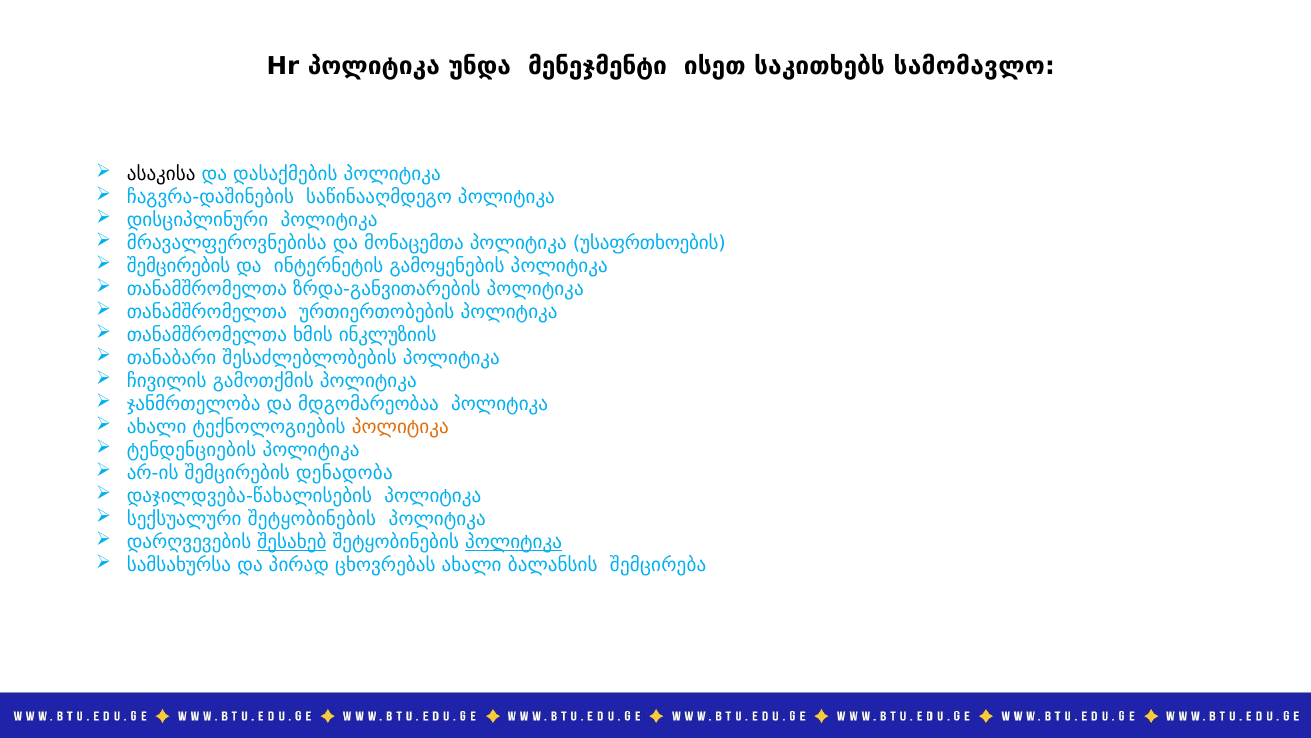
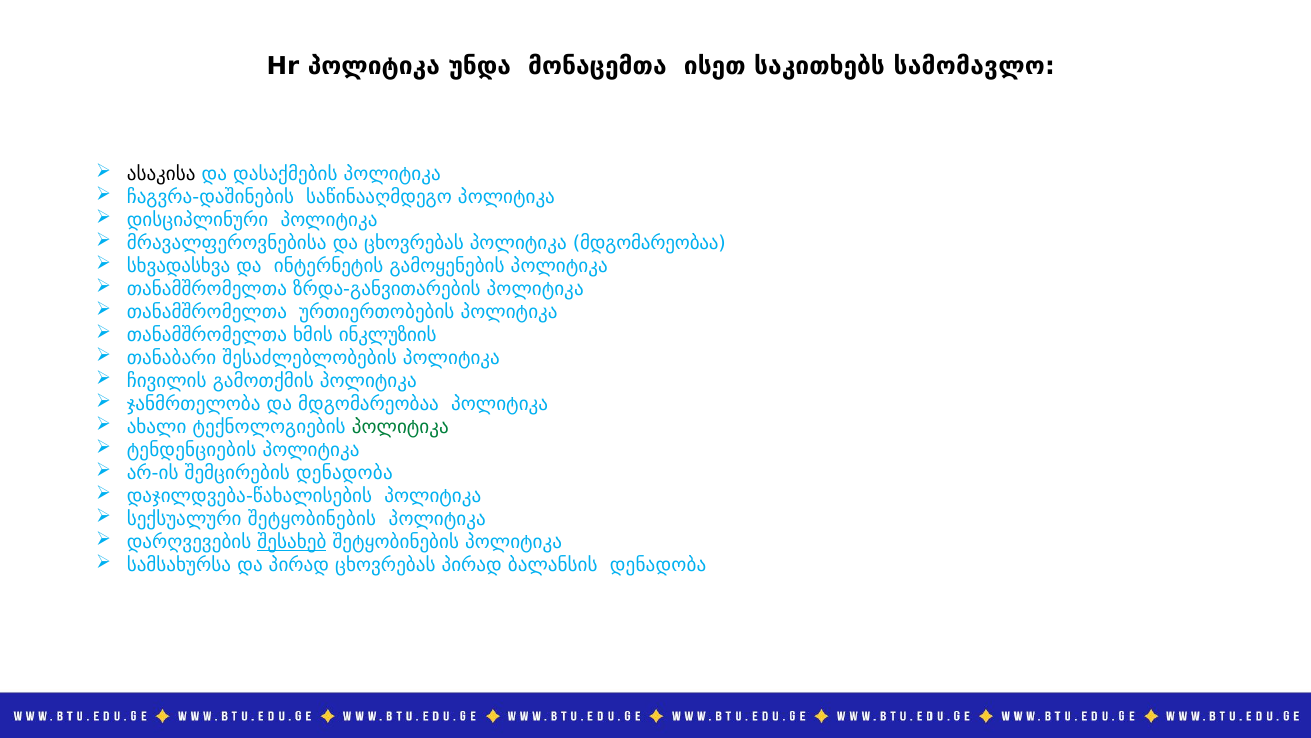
მენეჯმენტი: მენეჯმენტი -> მონაცემთა (597, 67)
და მონაცემთა: მონაცემთა -> ცხოვრებას (414, 243)
პოლიტიკა უსაფრთხოების: უსაფრთხოების -> მდგომარეობაა (649, 243)
შემცირების: შემცირების -> სხვადასხვა (179, 266)
პოლიტიკა colour: orange -> green (400, 427)
პოლიტიკა underline: present -> none (514, 542)
ცხოვრებას ახალი: ახალი -> პირად (472, 565)
ბალანსის შემცირება: შემცირება -> დენადობა (658, 565)
